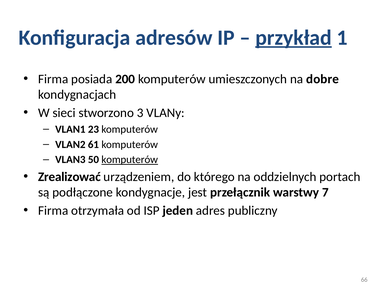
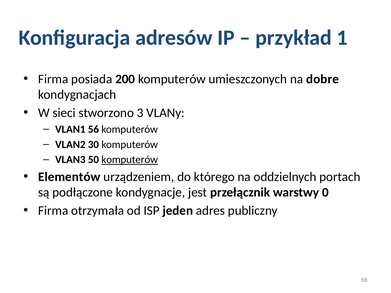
przykład underline: present -> none (294, 38)
23: 23 -> 56 (93, 129)
61: 61 -> 30 (93, 145)
Zrealizować: Zrealizować -> Elementów (69, 177)
7: 7 -> 0 (325, 193)
